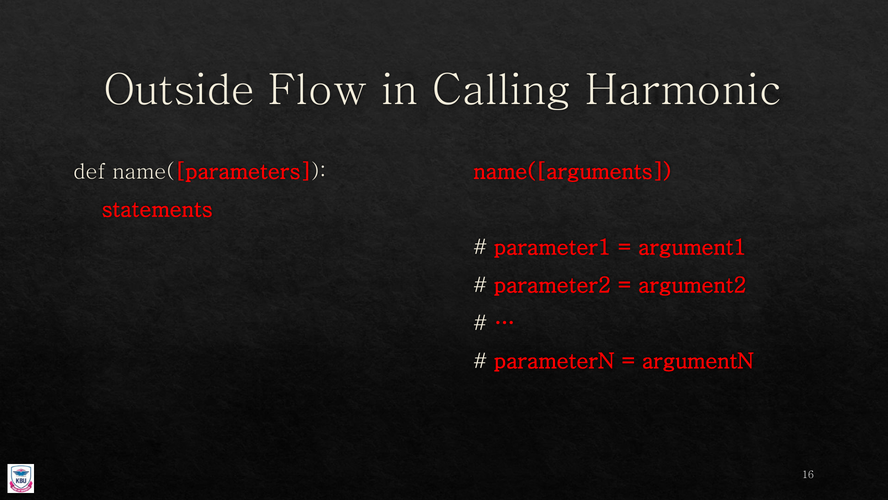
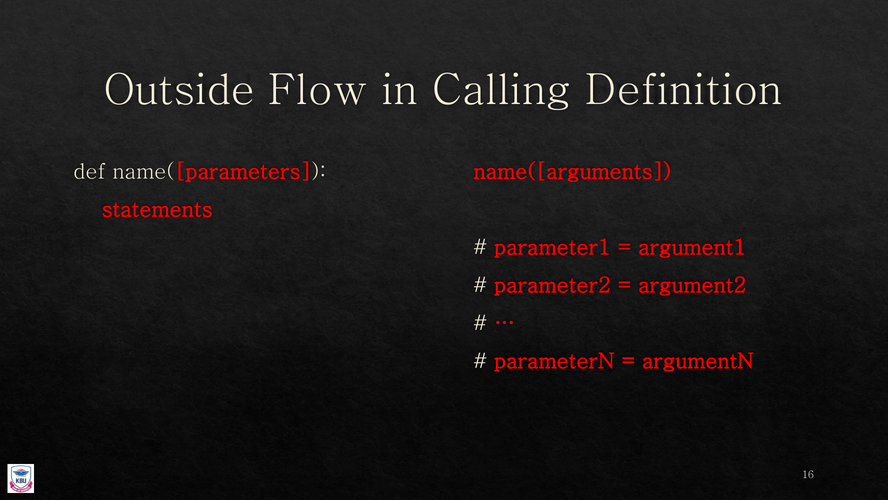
Harmonic: Harmonic -> Definition (684, 90)
